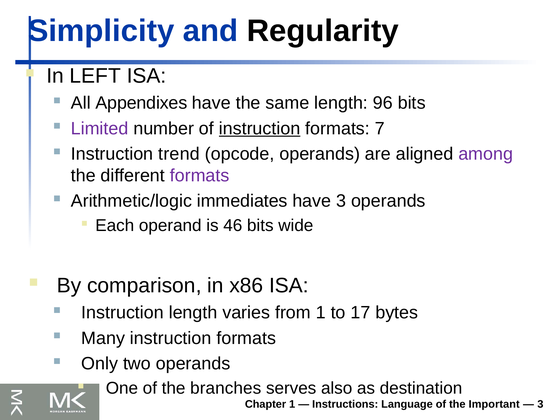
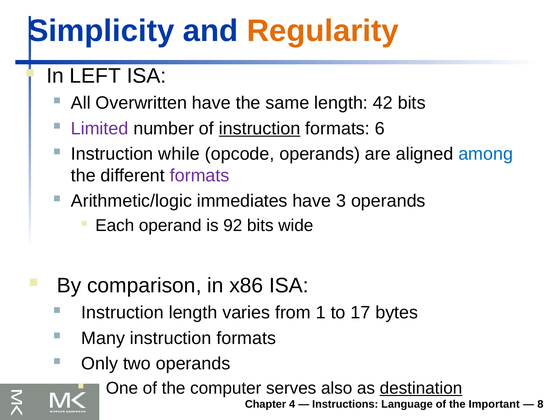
Regularity colour: black -> orange (323, 31)
Appendixes: Appendixes -> Overwritten (141, 103)
96: 96 -> 42 (383, 103)
7: 7 -> 6 (380, 129)
trend: trend -> while (179, 154)
among colour: purple -> blue (486, 154)
46: 46 -> 92 (233, 226)
branches: branches -> computer (226, 388)
destination underline: none -> present (421, 388)
Chapter 1: 1 -> 4 (292, 404)
3: 3 -> 8 (540, 404)
